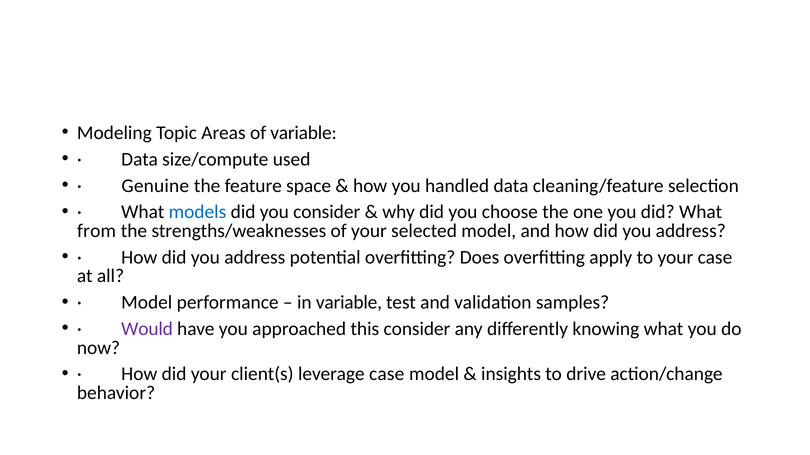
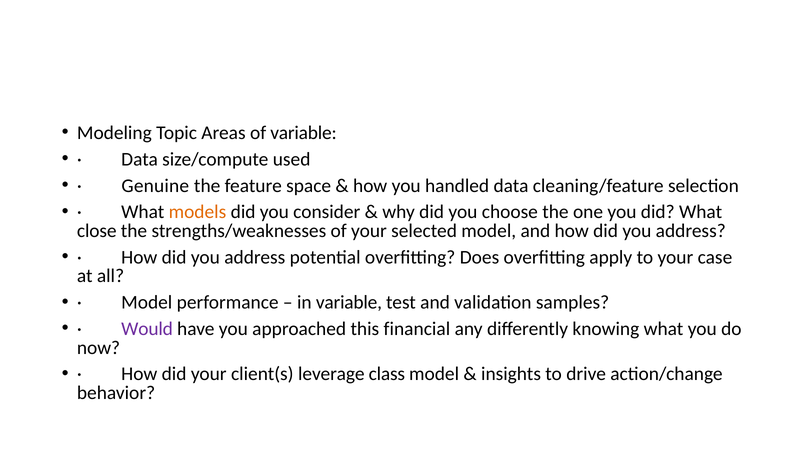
models colour: blue -> orange (197, 212)
from: from -> close (97, 231)
this consider: consider -> financial (417, 329)
leverage case: case -> class (387, 375)
